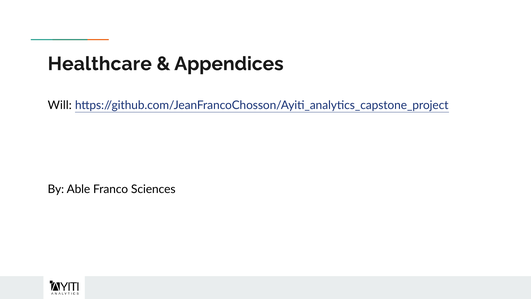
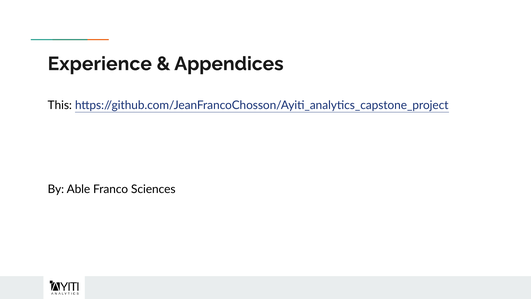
Healthcare: Healthcare -> Experience (100, 64)
Will: Will -> This (60, 105)
